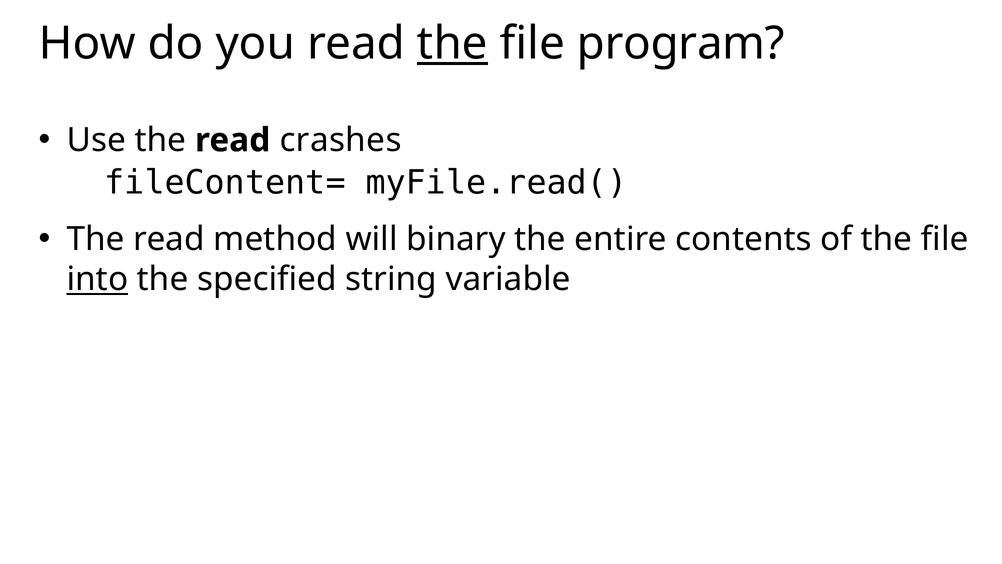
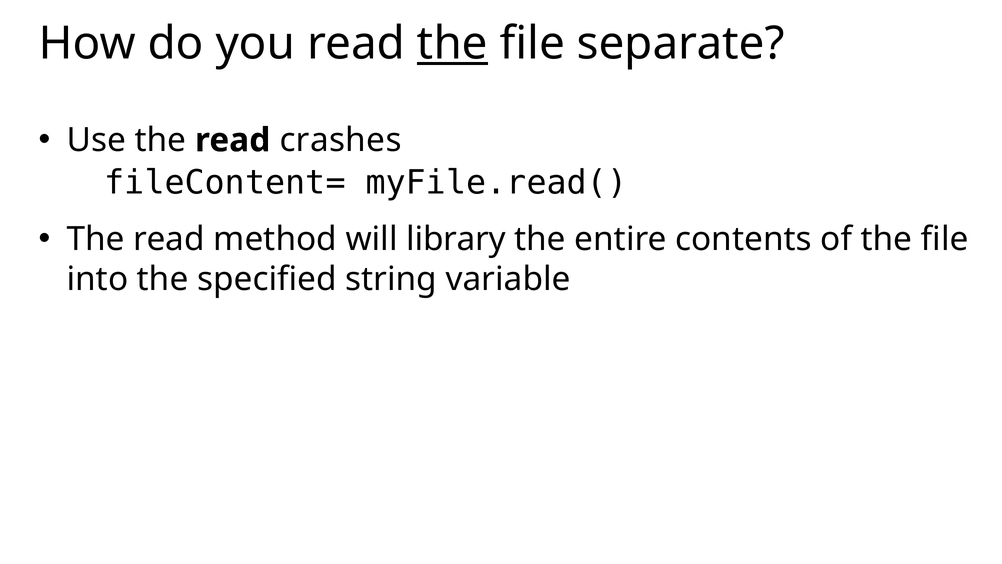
program: program -> separate (681, 44)
binary: binary -> library (456, 239)
into underline: present -> none (97, 279)
